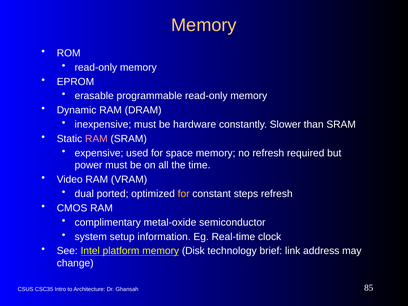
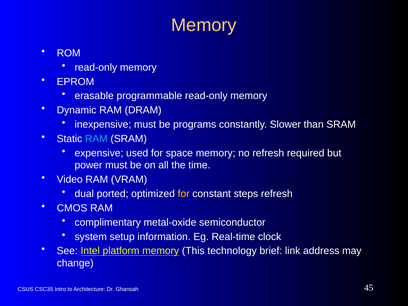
hardware: hardware -> programs (195, 124)
RAM colour: pink -> light blue (96, 139)
Disk: Disk -> This (193, 251)
85: 85 -> 45 (369, 288)
